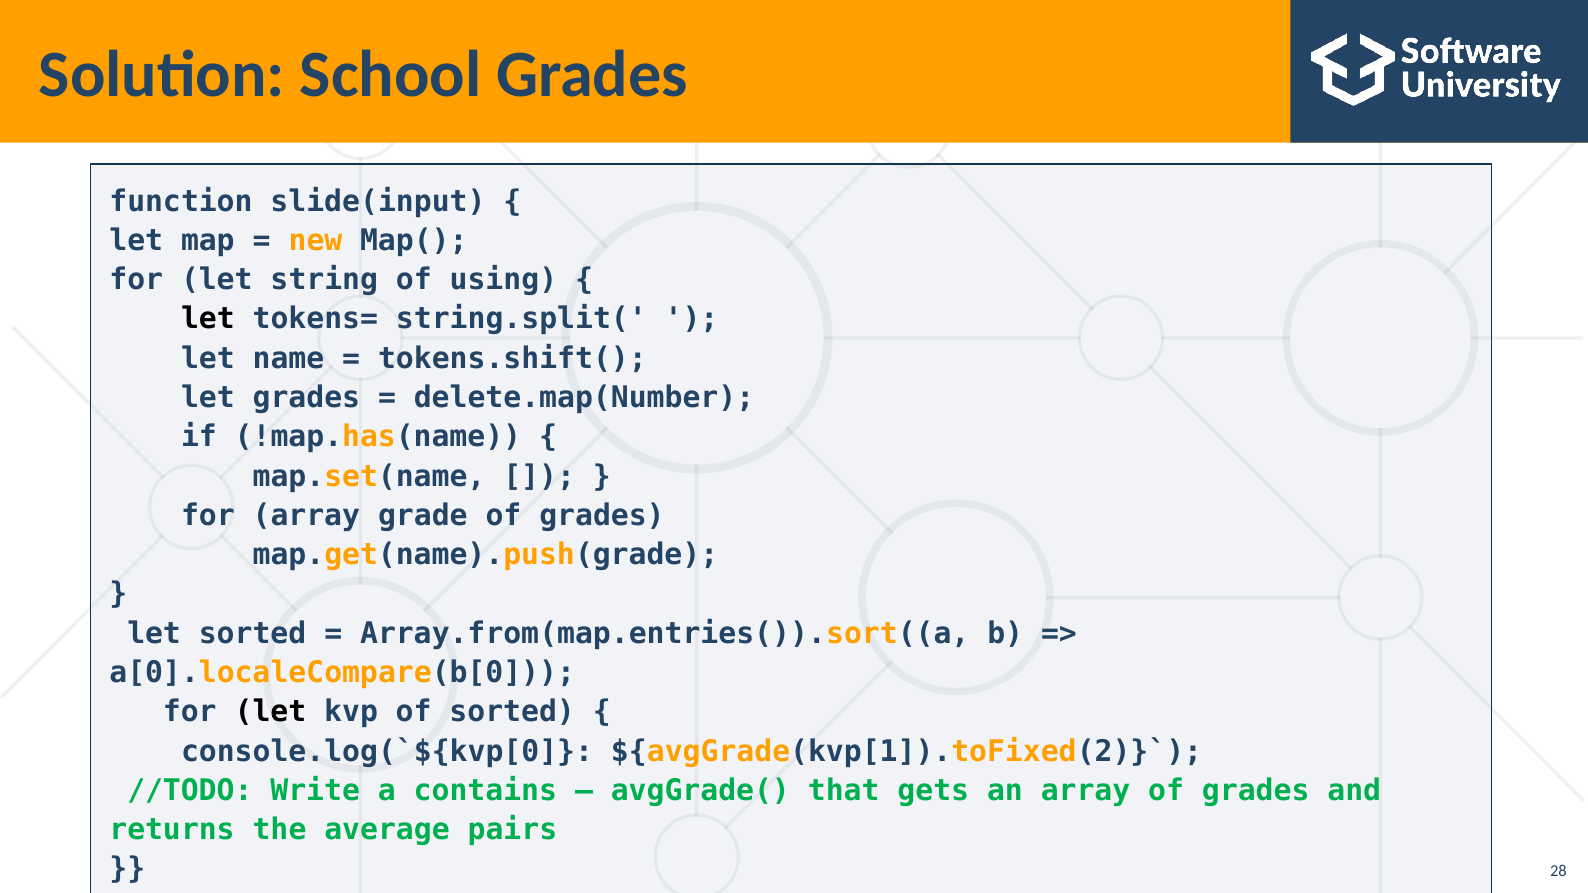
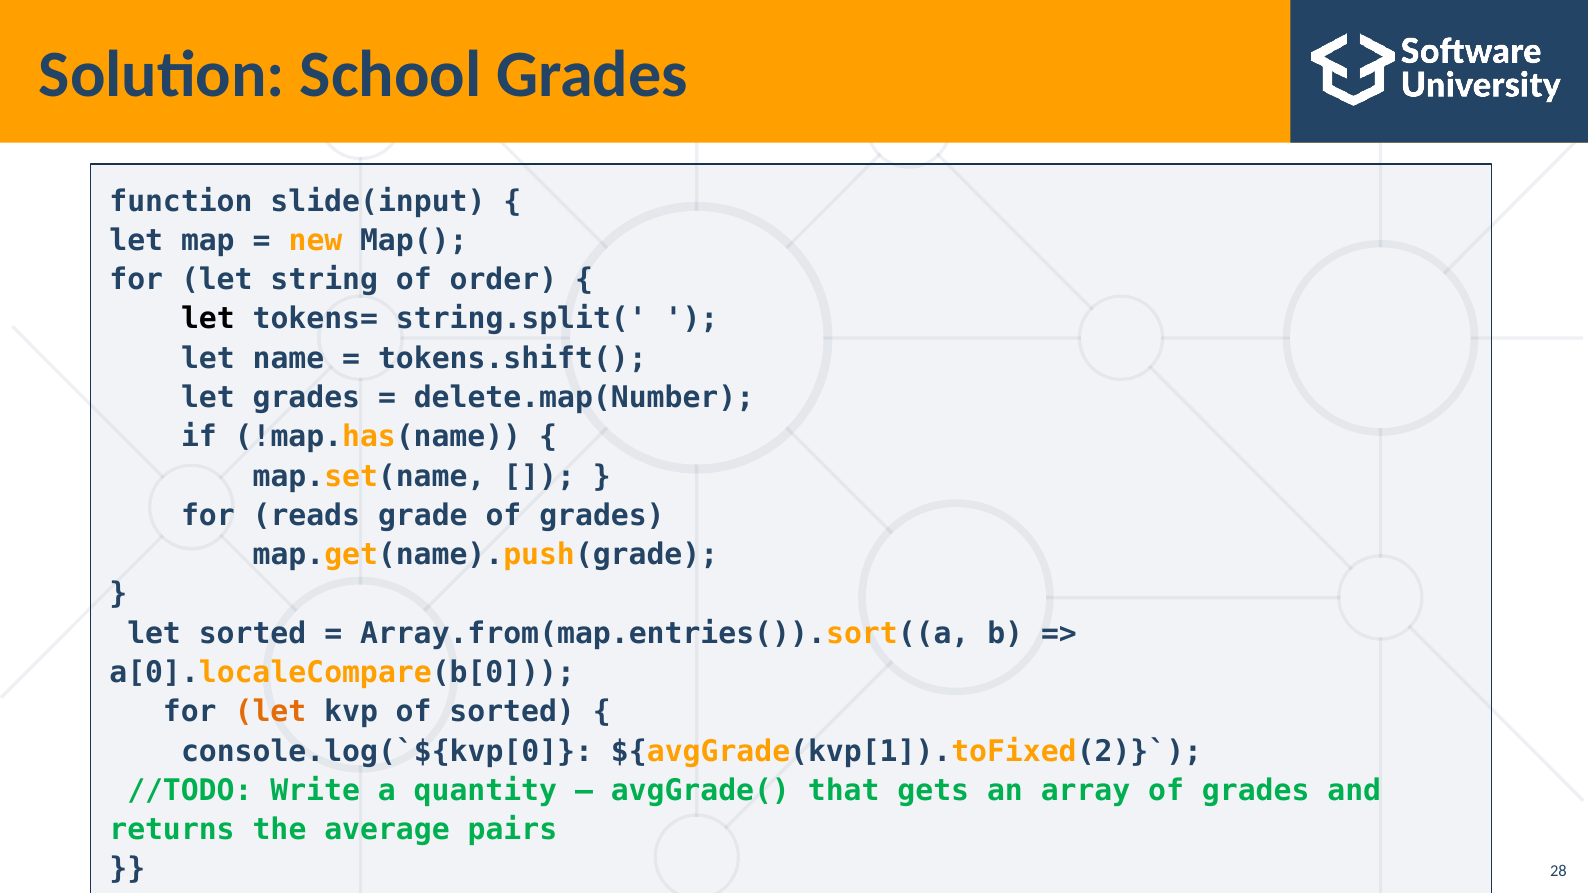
using: using -> order (503, 280)
for array: array -> reads (306, 516)
let colour: black -> orange (270, 712)
contains: contains -> quantity (485, 791)
